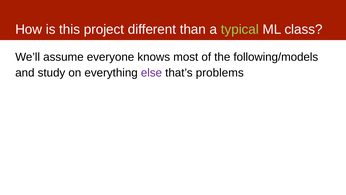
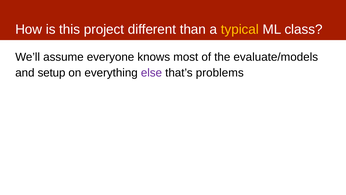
typical colour: light green -> yellow (240, 29)
following/models: following/models -> evaluate/models (276, 57)
study: study -> setup (52, 73)
